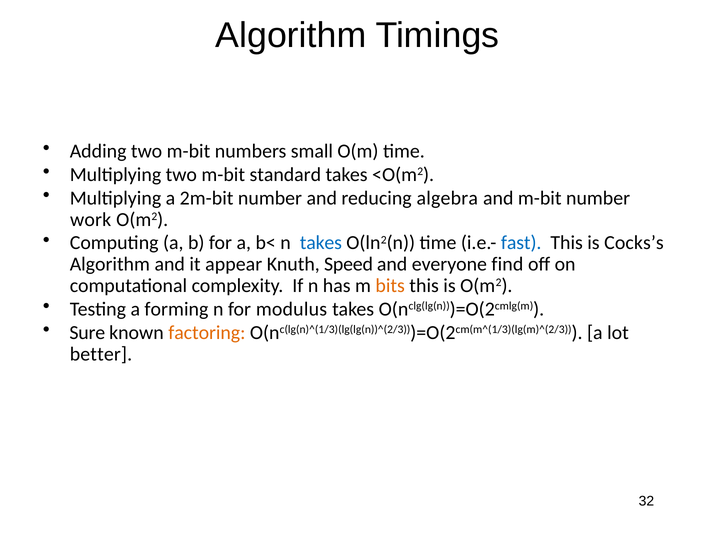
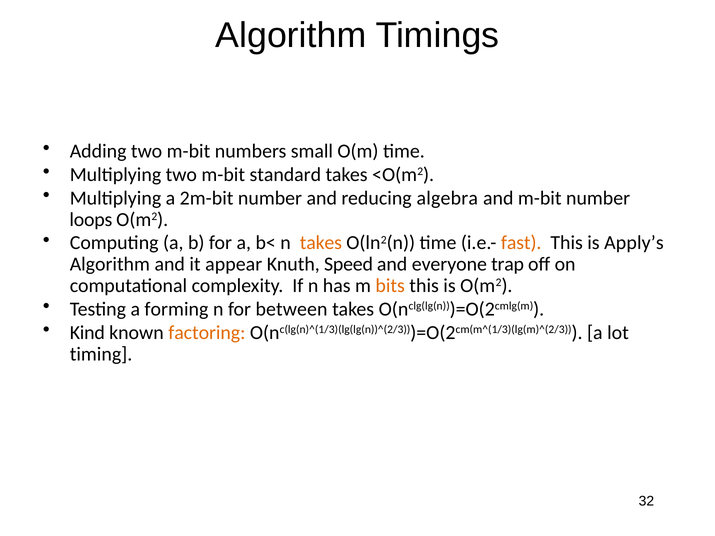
work: work -> loops (91, 220)
takes colour: blue -> orange (321, 243)
fast colour: blue -> orange (521, 243)
Cocks’s: Cocks’s -> Apply’s (634, 243)
find: find -> trap (508, 264)
modulus: modulus -> between (292, 309)
Sure: Sure -> Kind (87, 333)
better: better -> timing (101, 354)
